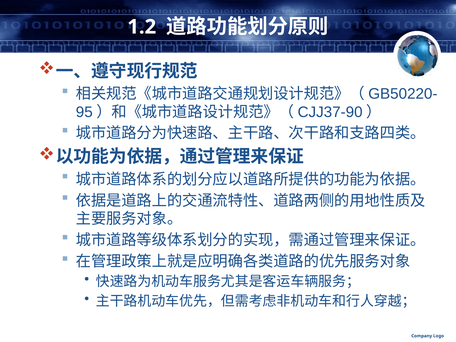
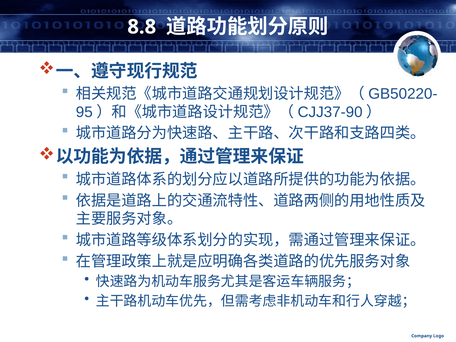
1.2: 1.2 -> 8.8 (142, 27)
